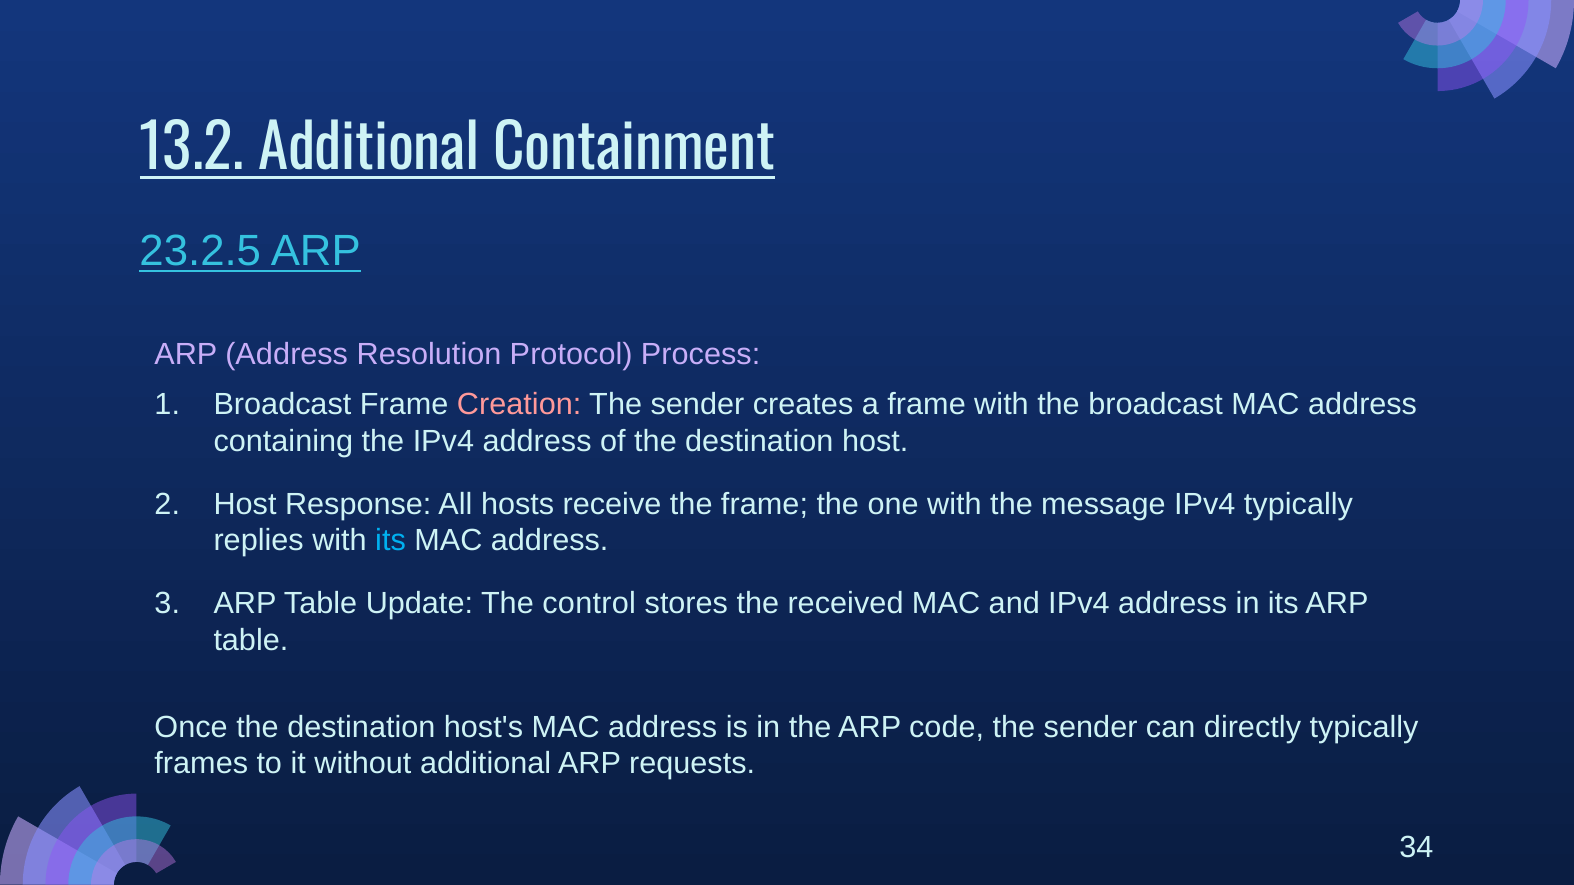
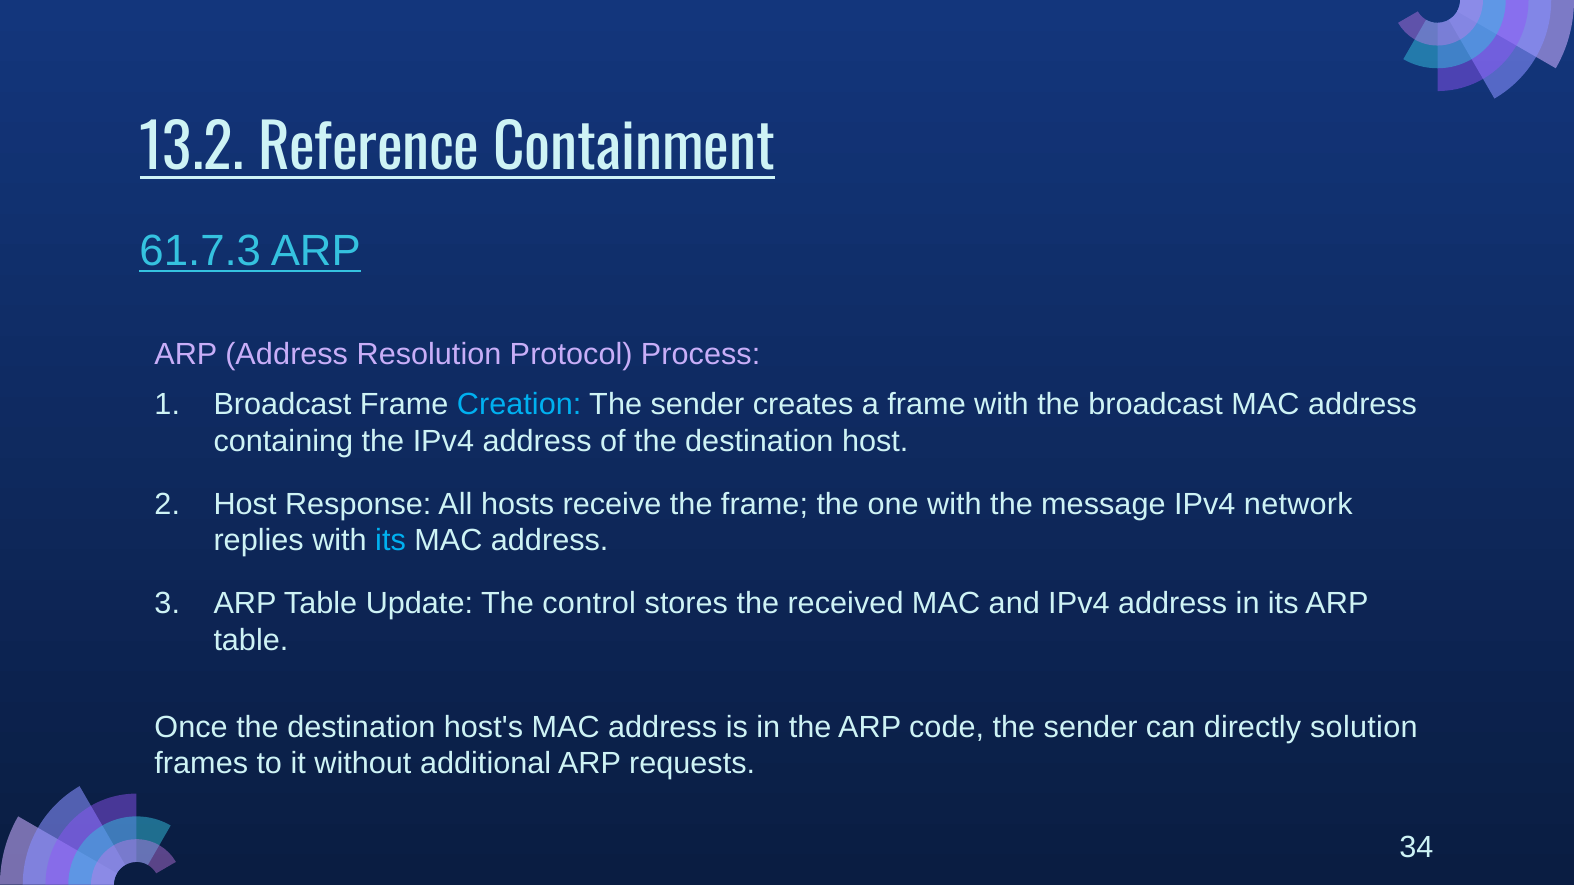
13.2 Additional: Additional -> Reference (369, 150)
23.2.5: 23.2.5 -> 61.7.3 (200, 252)
Creation colour: pink -> light blue (519, 404)
IPv4 typically: typically -> network (1298, 504)
directly typically: typically -> solution (1364, 727)
